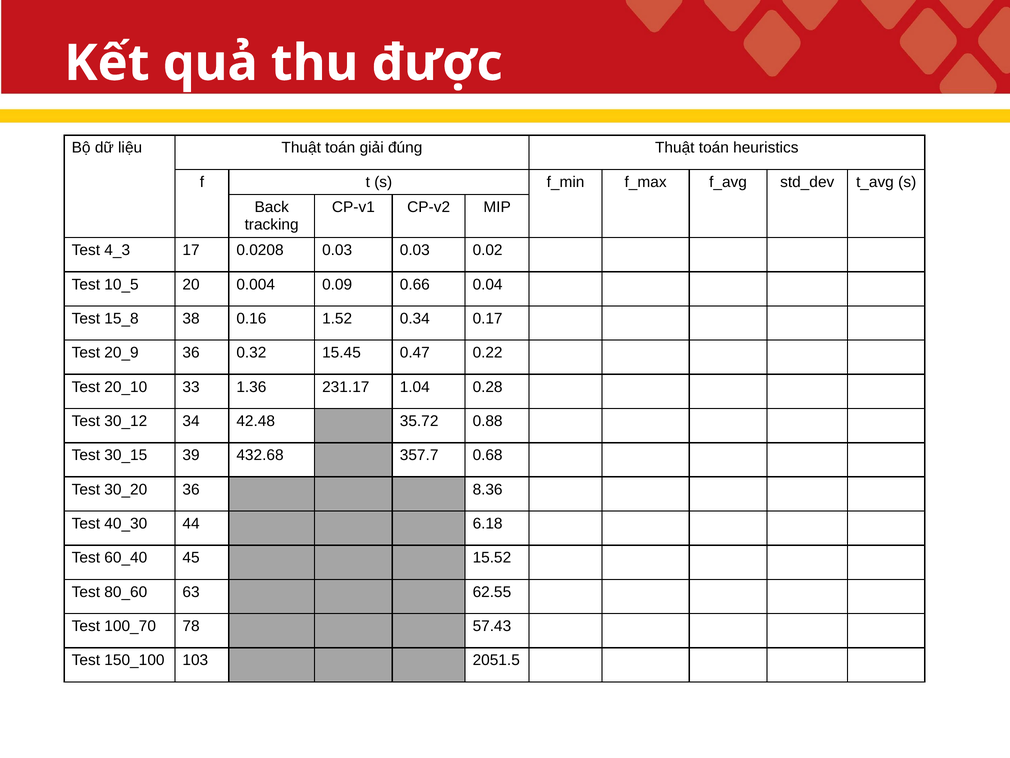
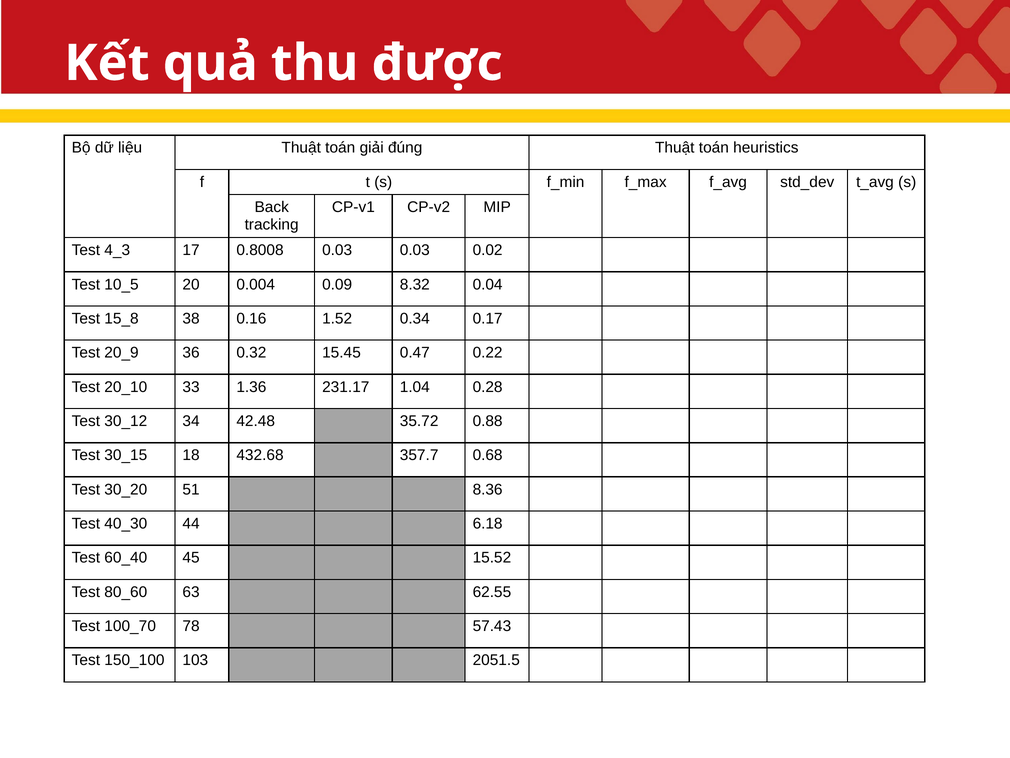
0.0208: 0.0208 -> 0.8008 (260, 250)
0.66: 0.66 -> 8.32 (415, 284)
39: 39 -> 18 (191, 455)
36: 36 -> 51 (191, 489)
